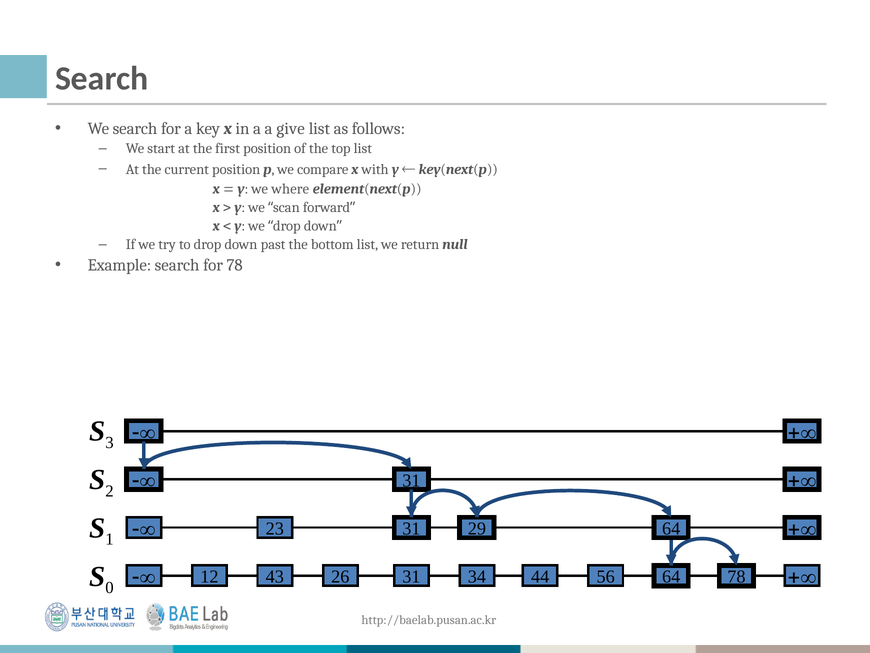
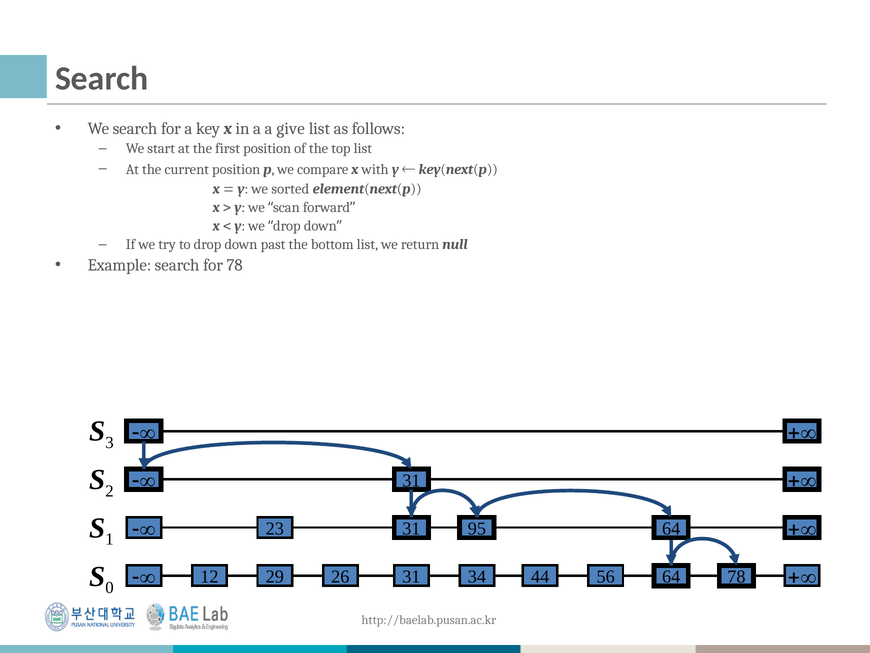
where: where -> sorted (290, 189)
29: 29 -> 95 (477, 528)
43: 43 -> 29 (275, 577)
